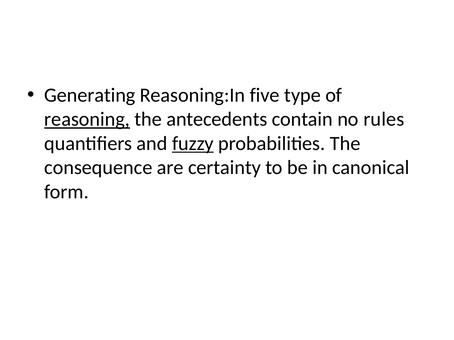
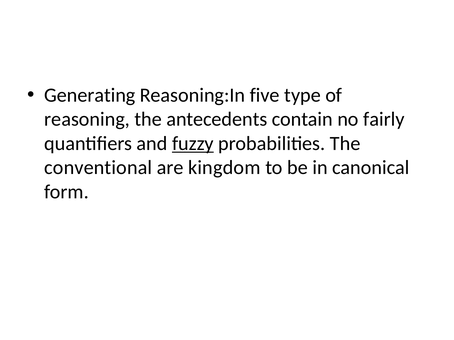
reasoning underline: present -> none (87, 119)
rules: rules -> fairly (384, 119)
consequence: consequence -> conventional (98, 168)
certainty: certainty -> kingdom (224, 168)
